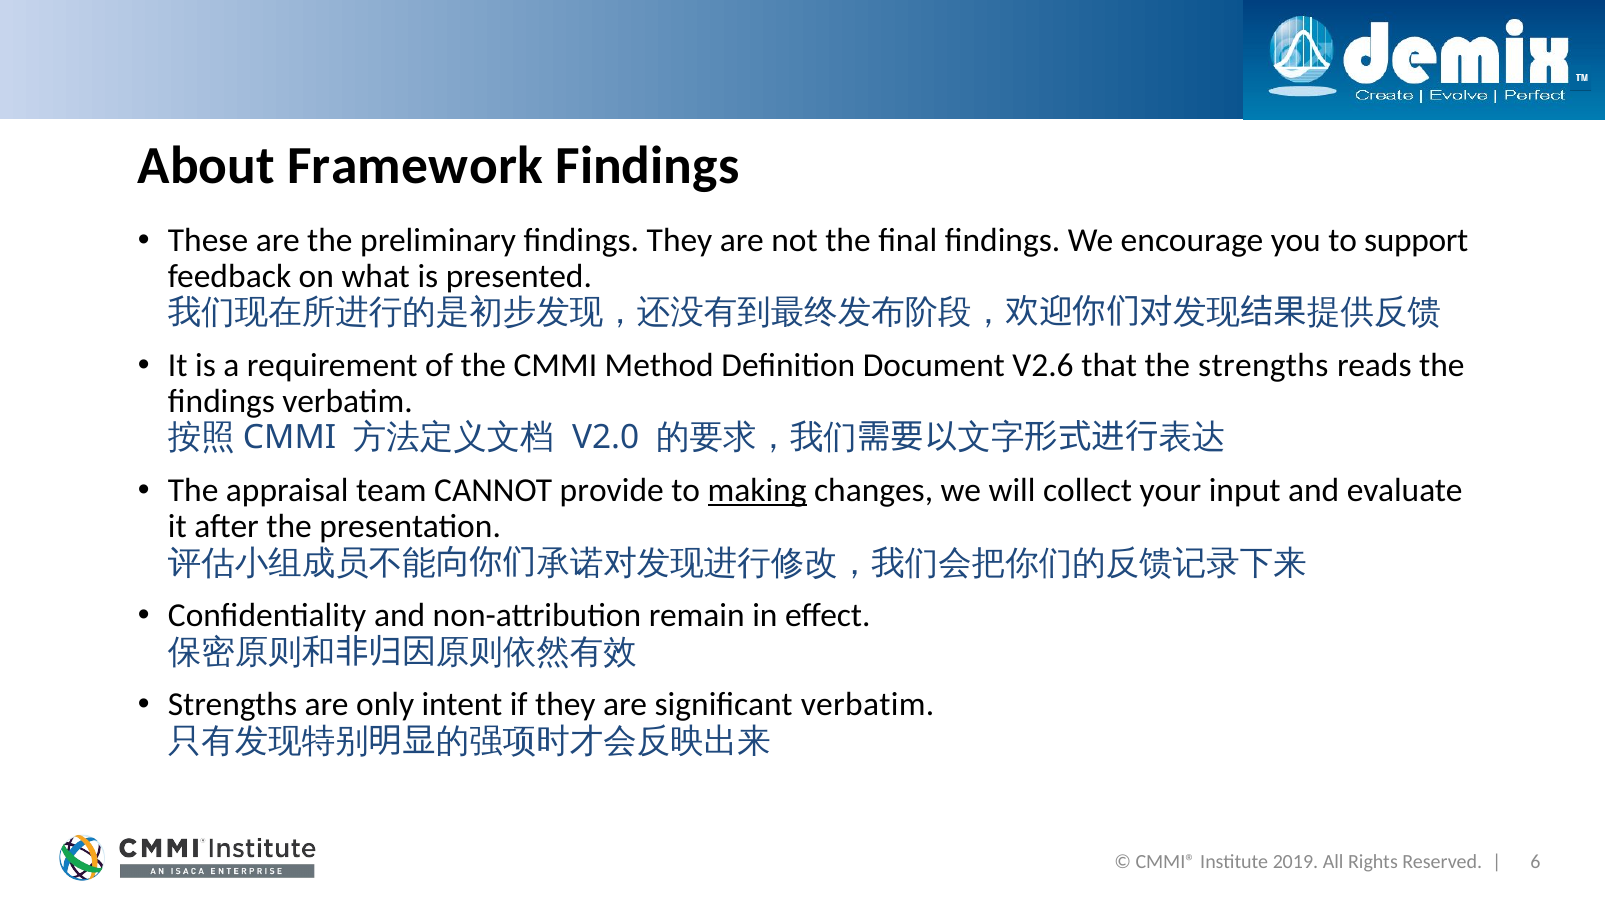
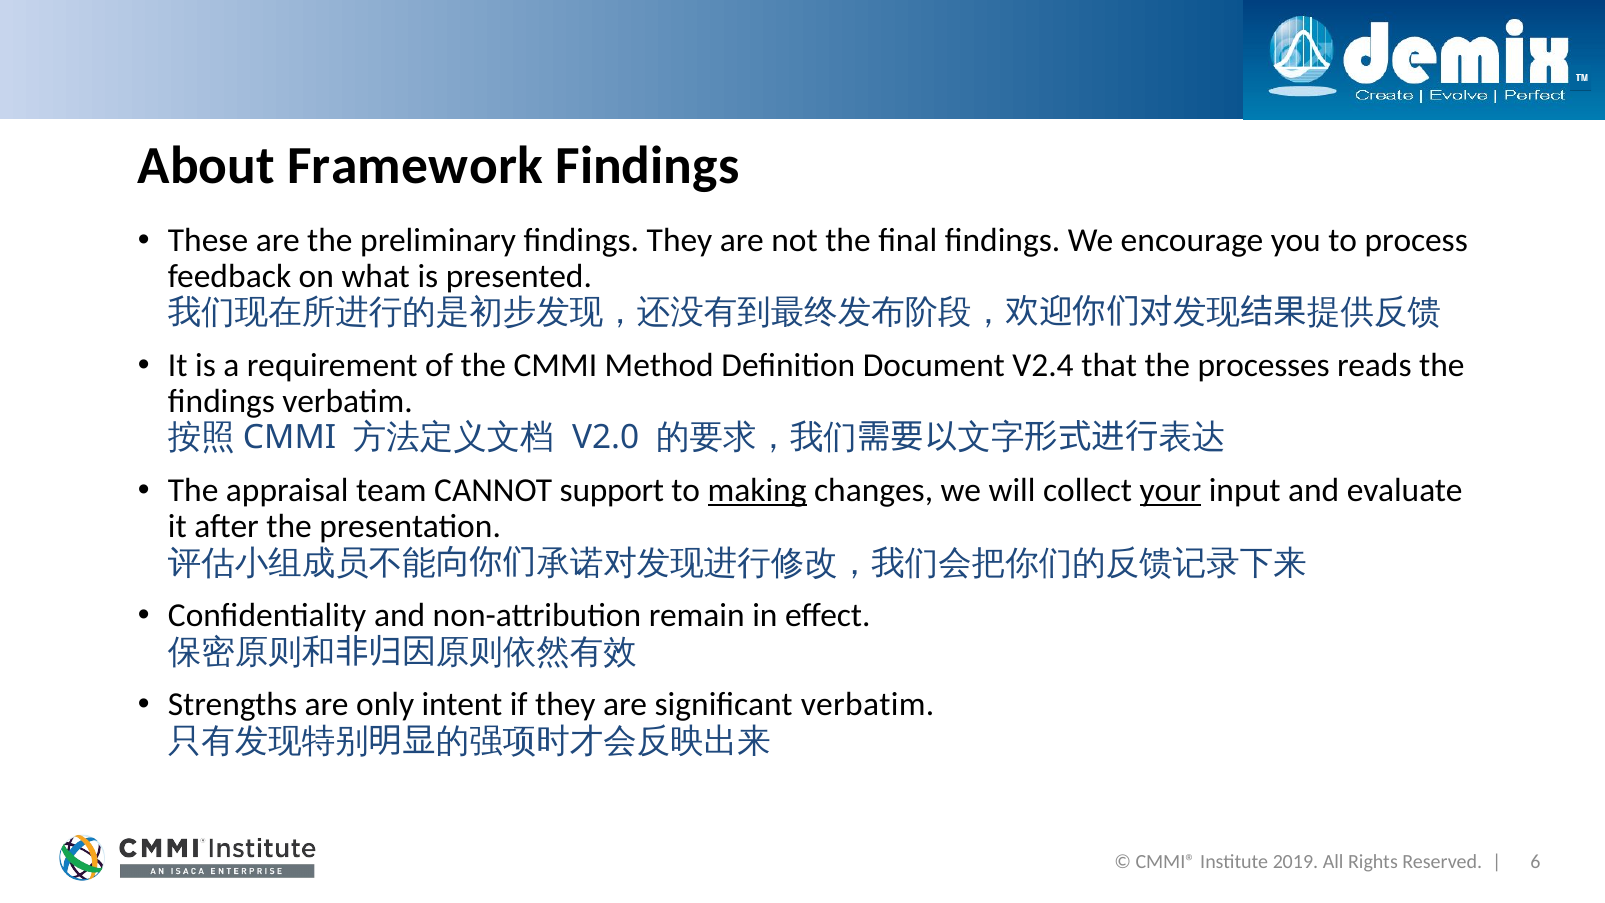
support: support -> process (1416, 241)
V2.6: V2.6 -> V2.4 (1043, 366)
the strengths: strengths -> processes (1264, 366)
provide: provide -> support (612, 491)
your underline: none -> present (1171, 491)
